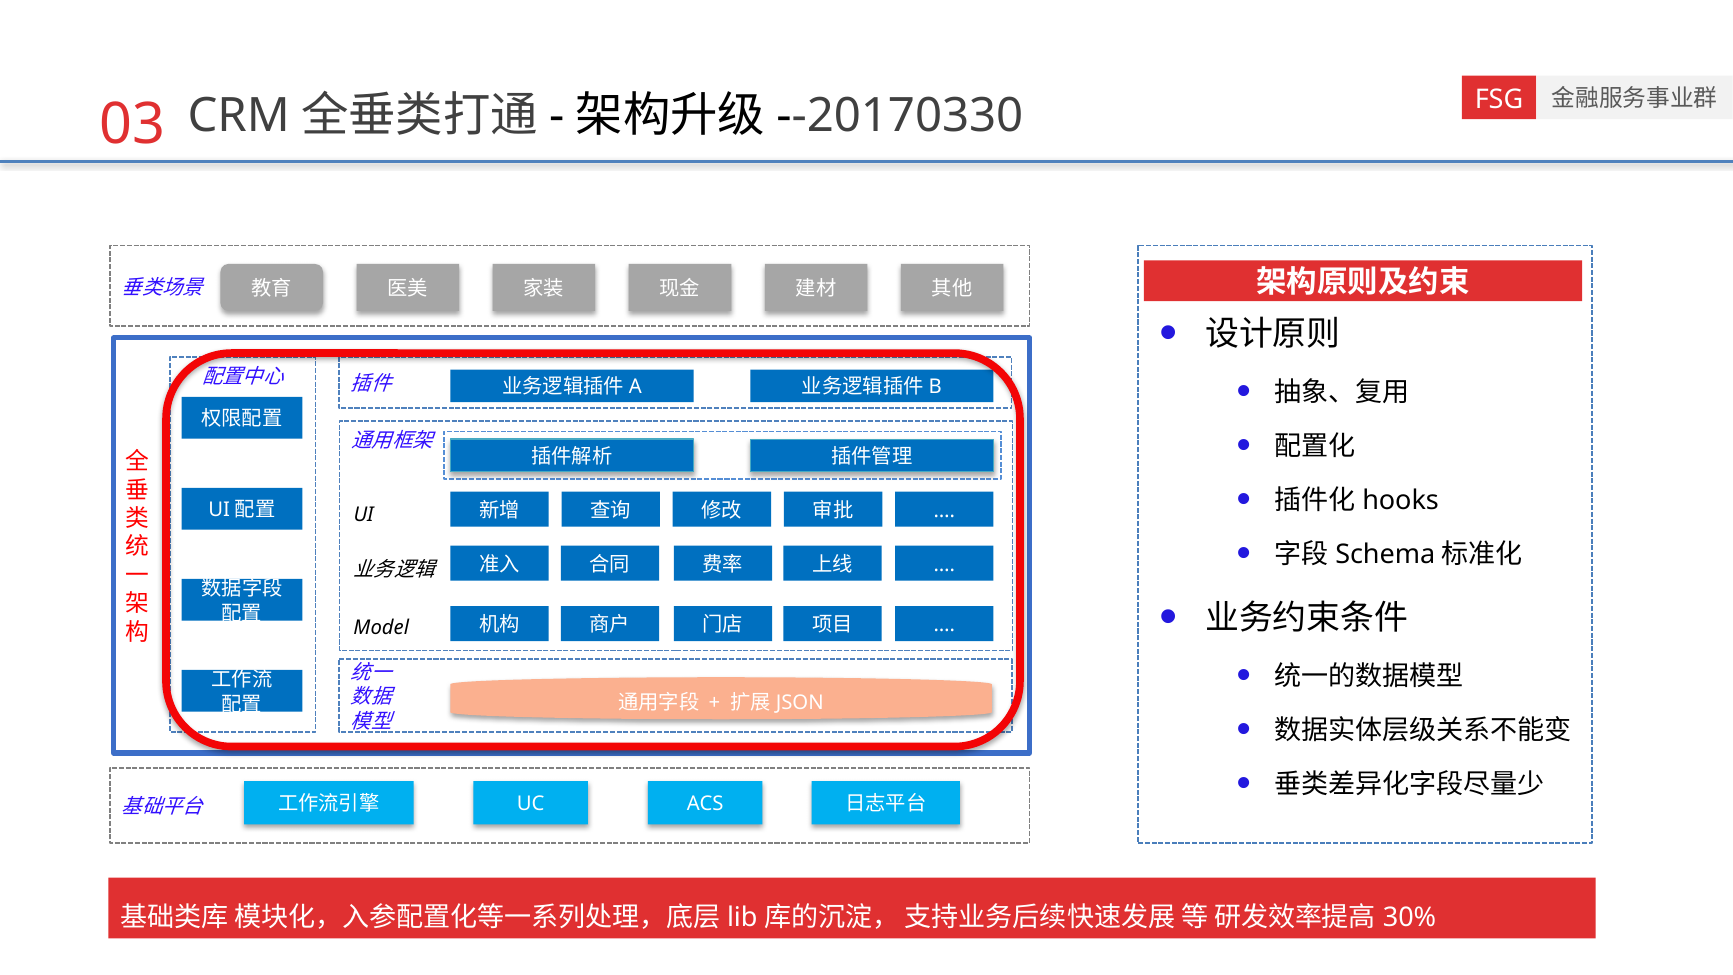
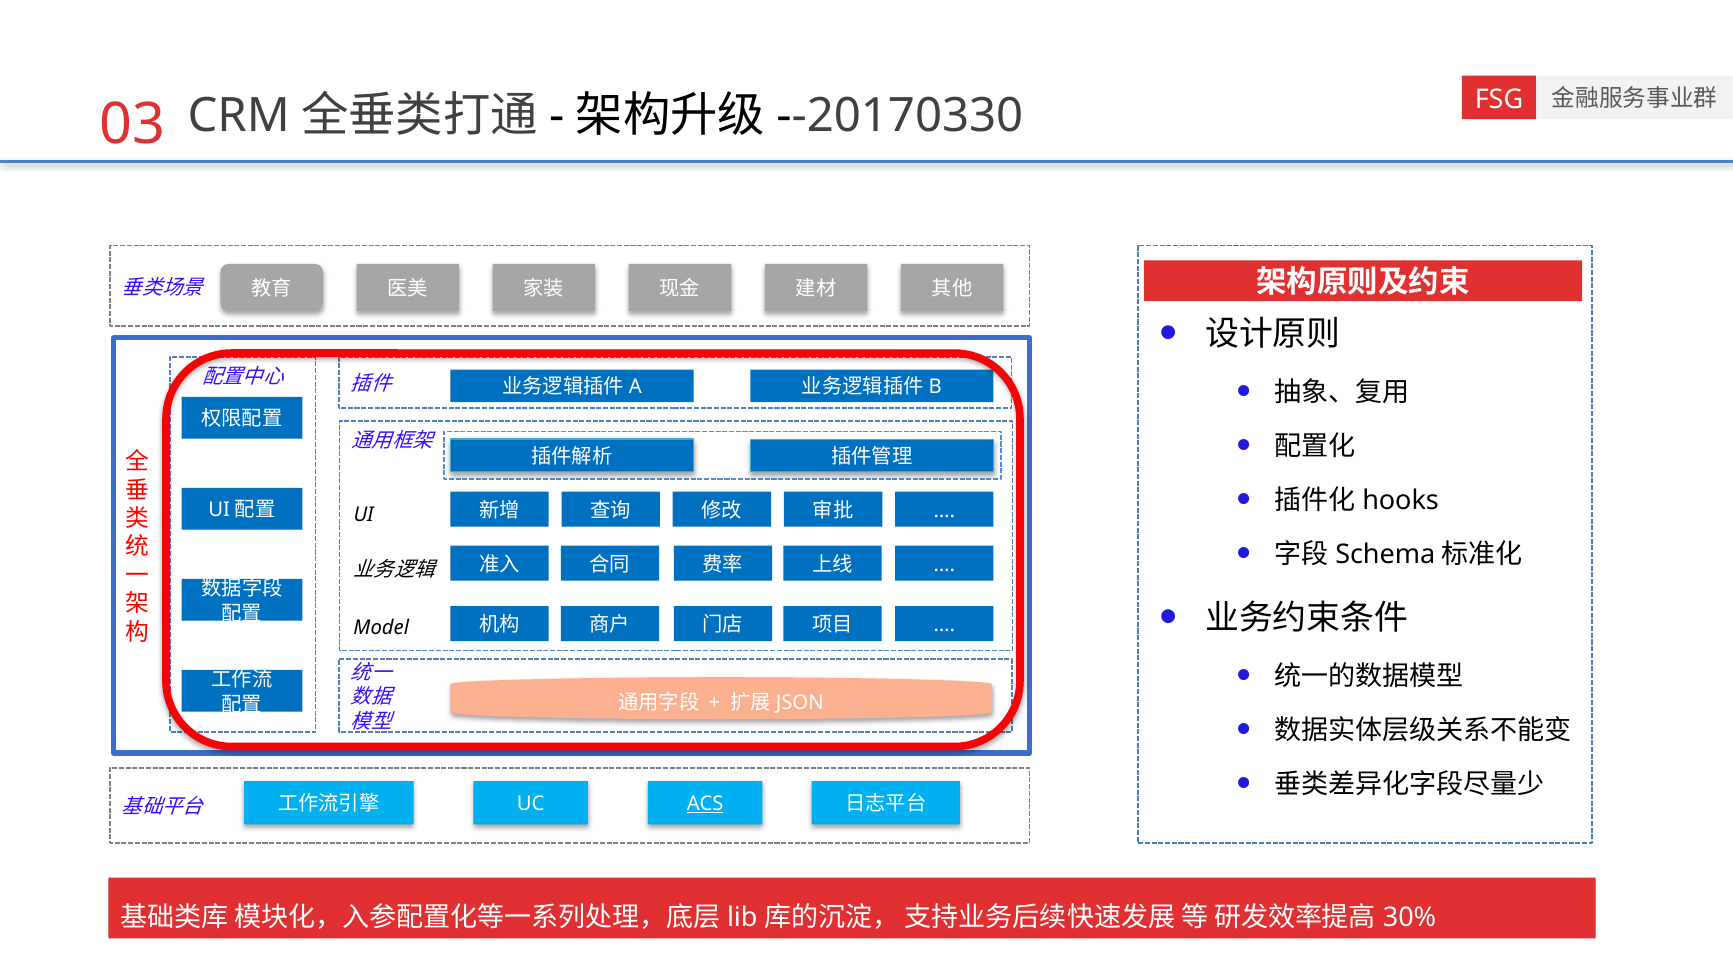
ACS underline: none -> present (705, 804)
